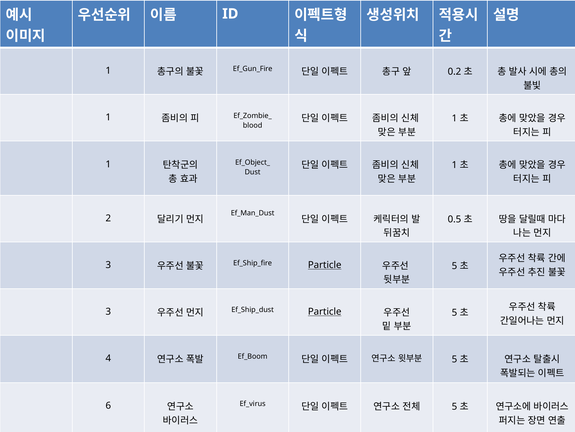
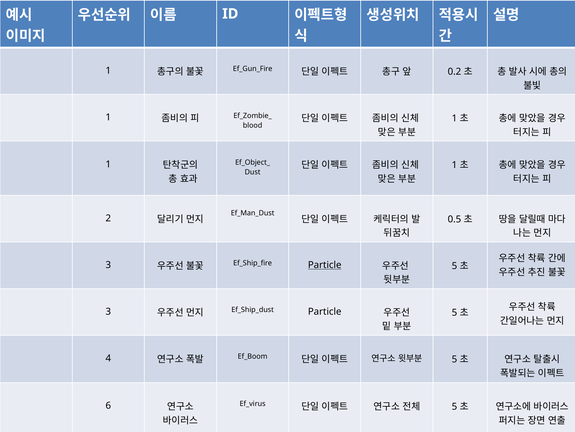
Particle underline: present -> none (325, 311)
